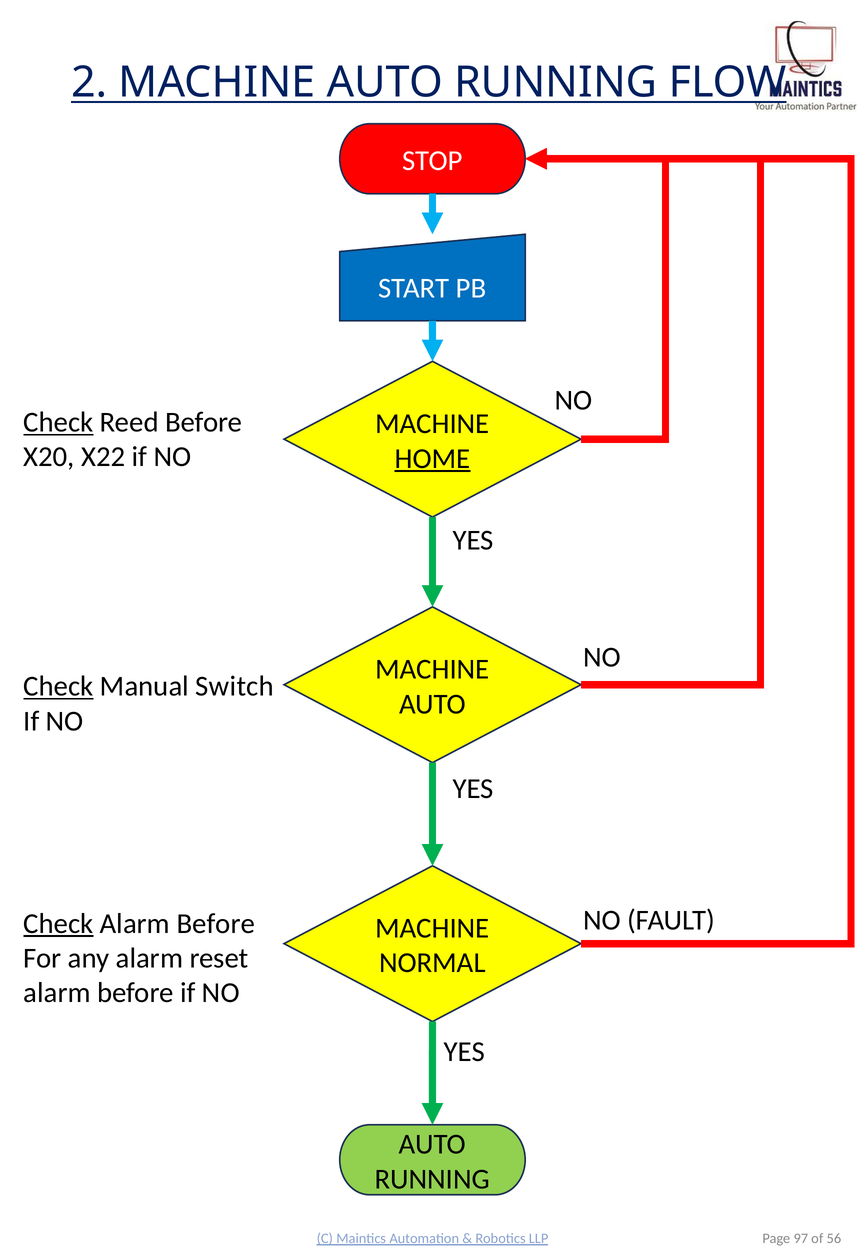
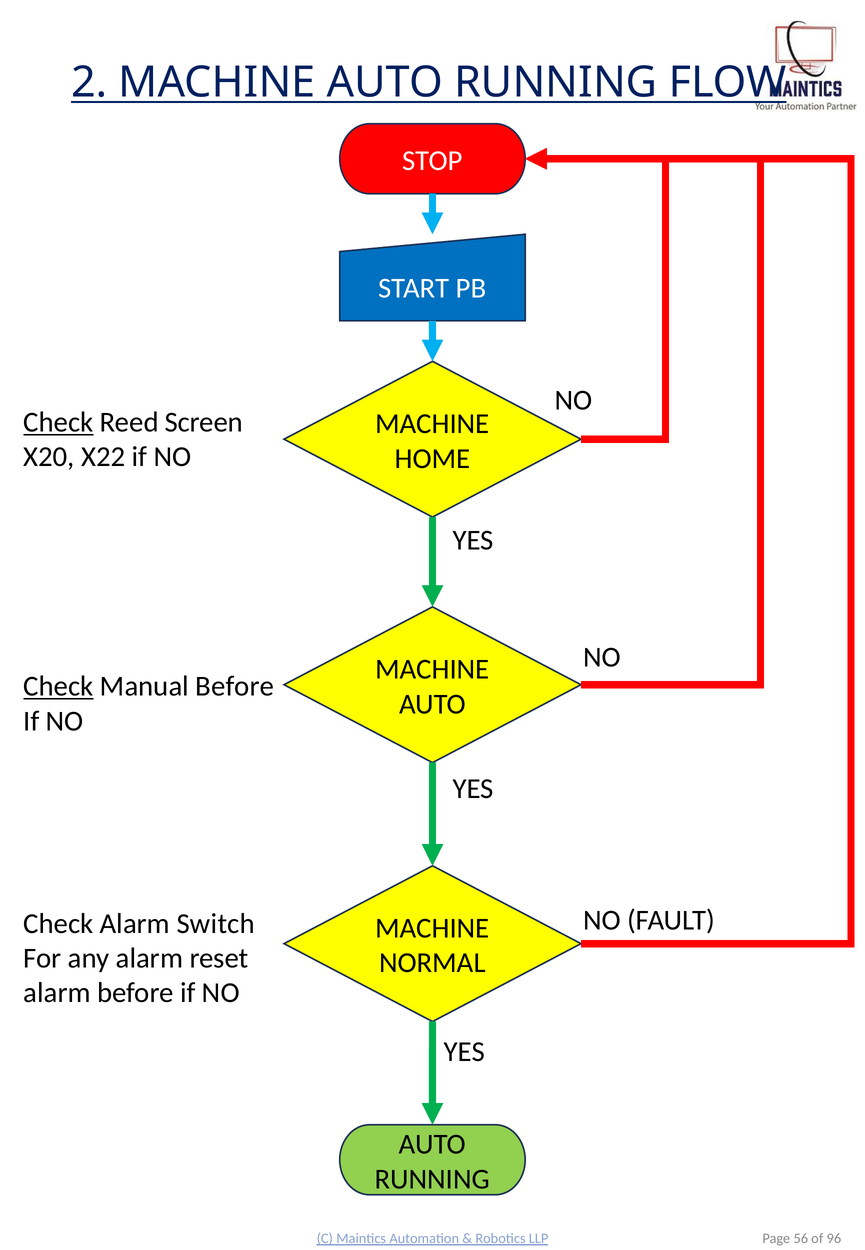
Reed Before: Before -> Screen (204, 422)
HOME underline: present -> none (432, 458)
Manual Switch: Switch -> Before (235, 686)
Check underline: present -> none (58, 923)
Before: Before -> Switch (216, 923)
97: 97 -> 56 (801, 1238)
56: 56 -> 96 (834, 1238)
